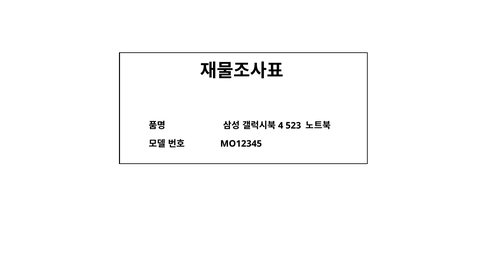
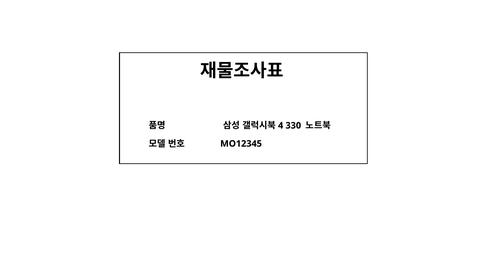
523: 523 -> 330 (293, 126)
